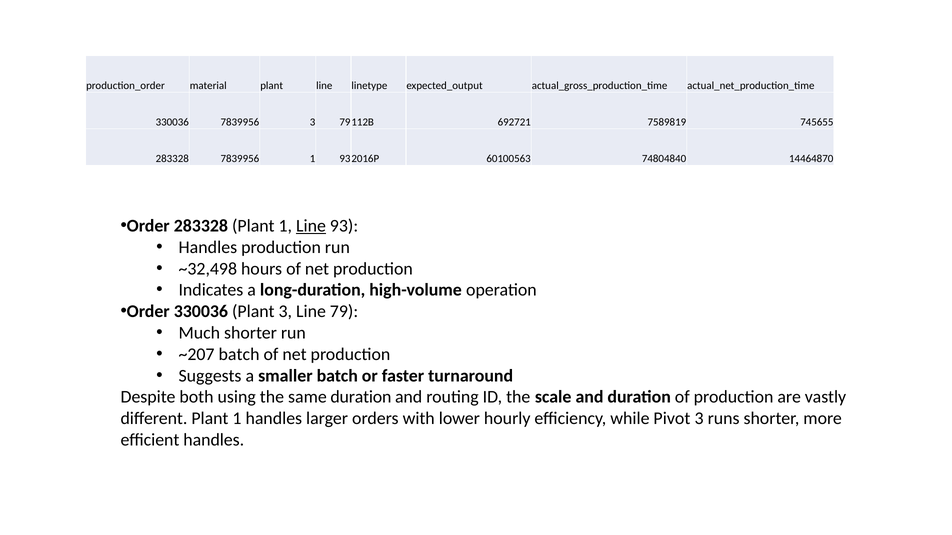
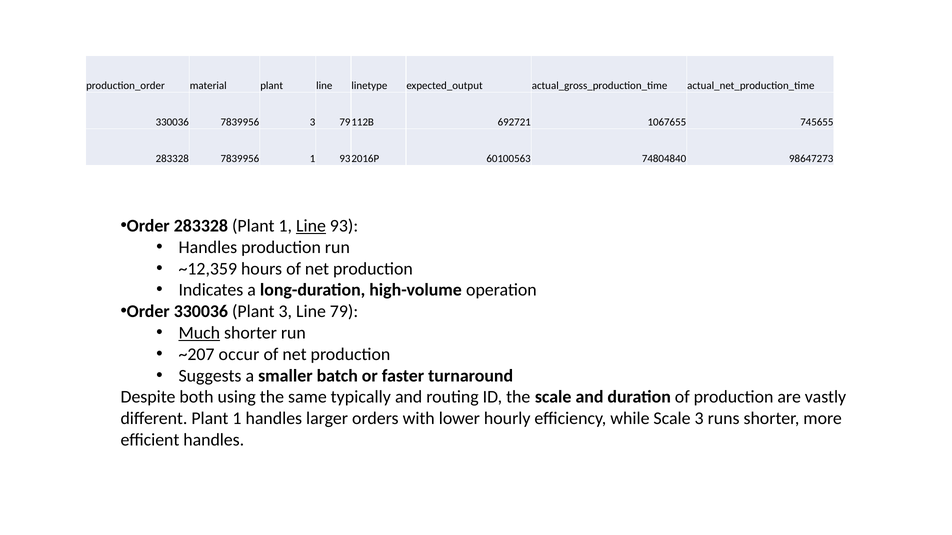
7589819: 7589819 -> 1067655 (667, 122)
14464870: 14464870 -> 98647273 (811, 159)
~32,498: ~32,498 -> ~12,359 (208, 269)
Much underline: none -> present (199, 333)
~207 batch: batch -> occur (239, 355)
same duration: duration -> typically (361, 397)
while Pivot: Pivot -> Scale (672, 419)
